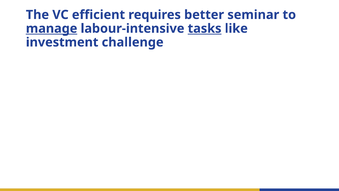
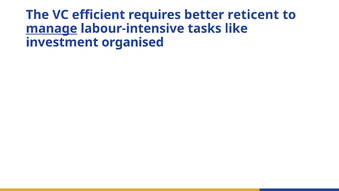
seminar: seminar -> reticent (253, 15)
tasks underline: present -> none (205, 28)
challenge: challenge -> organised (133, 42)
